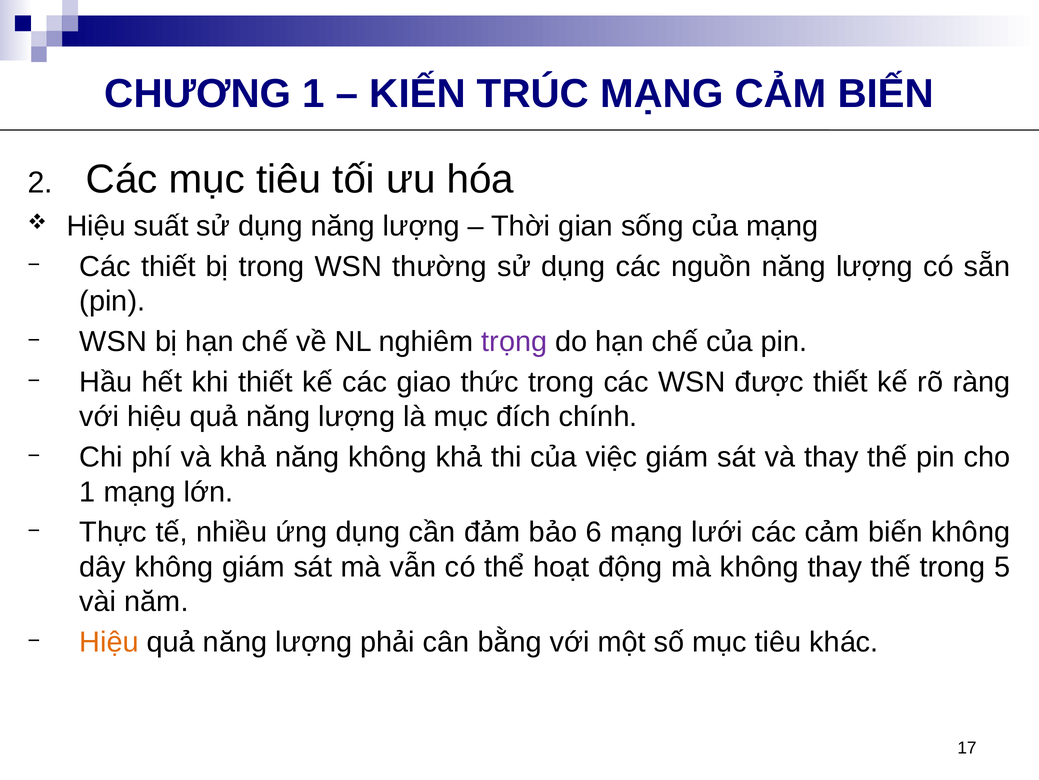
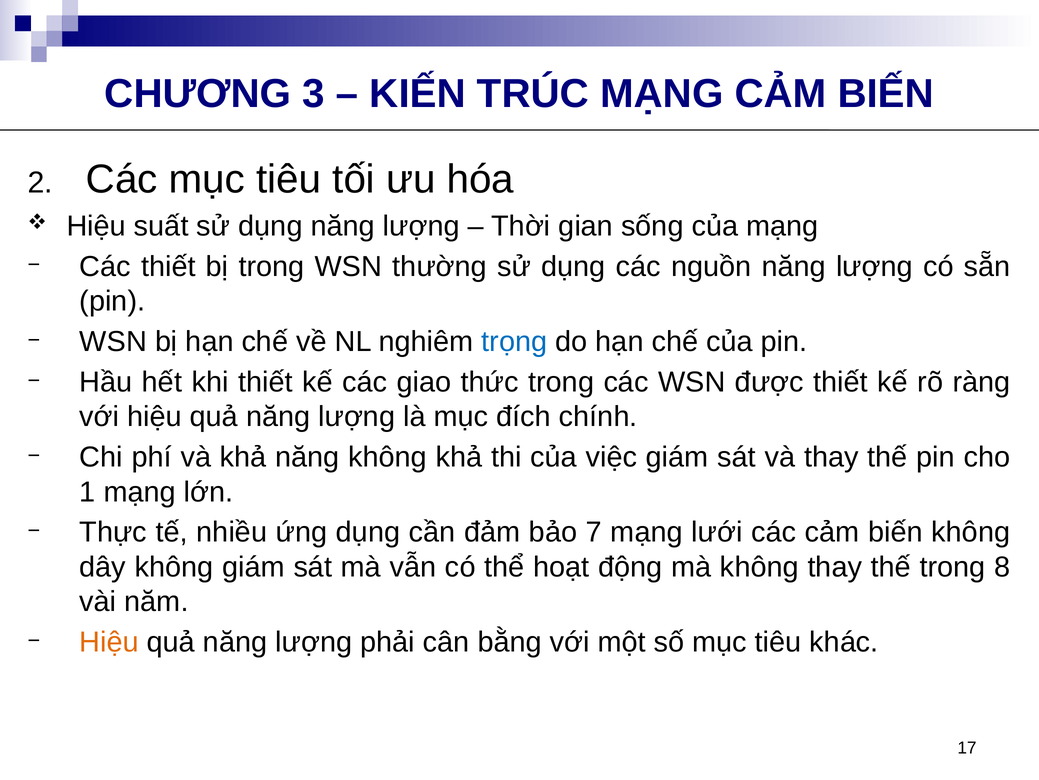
CHƯƠNG 1: 1 -> 3 (313, 94)
trọng colour: purple -> blue (514, 341)
6: 6 -> 7 (594, 532)
5: 5 -> 8 (1002, 567)
